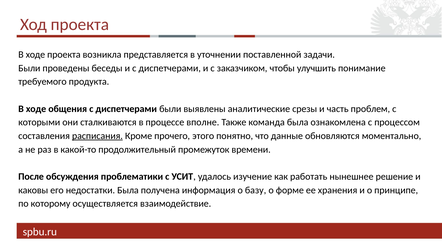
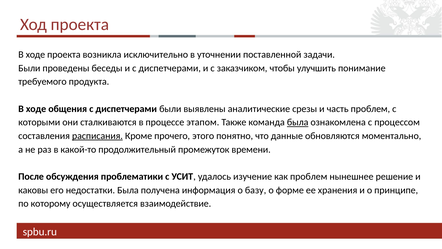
представляется: представляется -> исключительно (156, 54)
вполне: вполне -> этапом (203, 122)
была underline: none -> present (298, 122)
как работать: работать -> проблем (309, 176)
